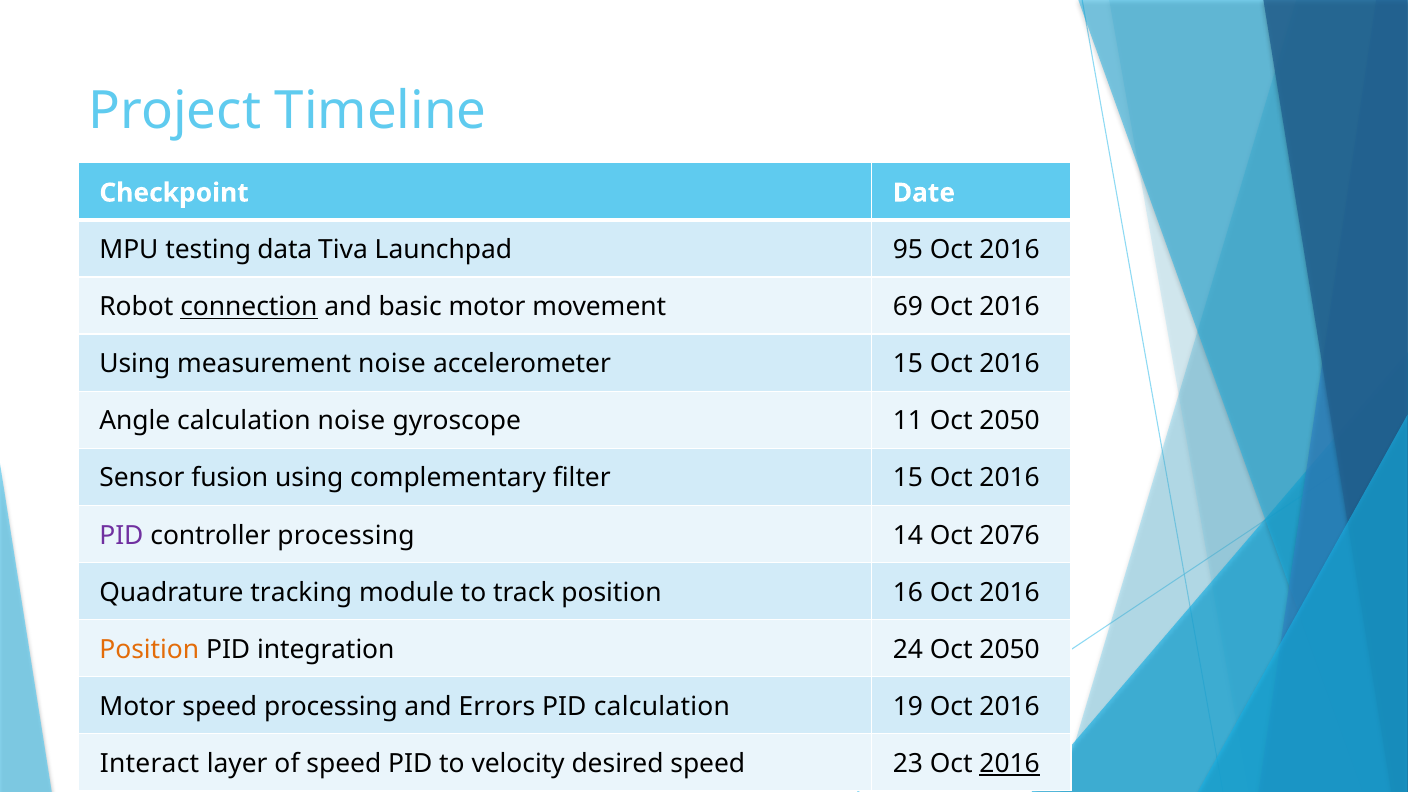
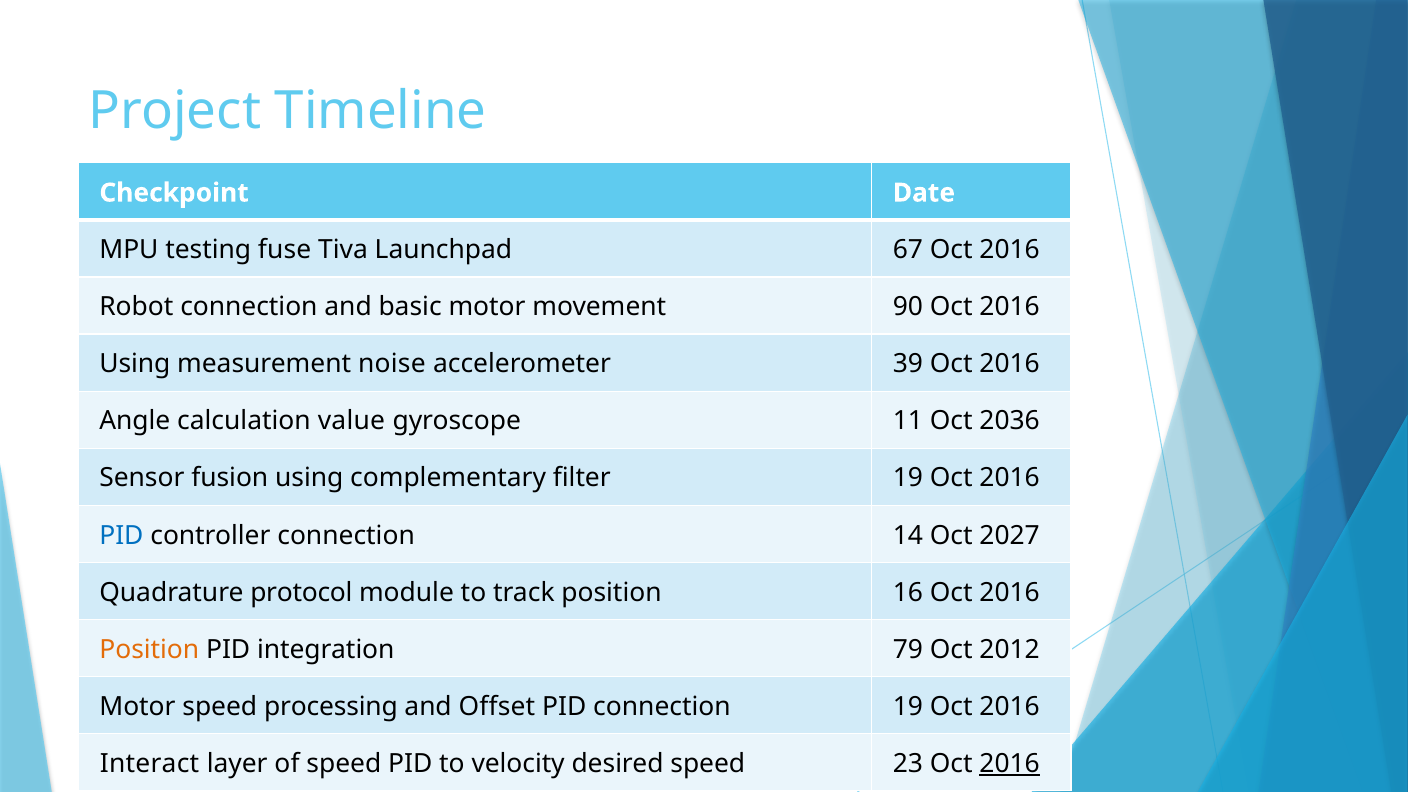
data: data -> fuse (285, 250)
95: 95 -> 67 (908, 250)
connection underline: present -> none (249, 307)
69: 69 -> 90 (908, 307)
accelerometer 15: 15 -> 39 (908, 364)
calculation noise: noise -> value (351, 421)
11 Oct 2050: 2050 -> 2036 (1010, 421)
filter 15: 15 -> 19 (908, 478)
PID colour: purple -> blue (121, 535)
controller processing: processing -> connection (346, 535)
2076: 2076 -> 2027 (1010, 535)
tracking: tracking -> protocol (301, 592)
24: 24 -> 79 (908, 649)
2050: 2050 -> 2012 (1010, 649)
Errors: Errors -> Offset (497, 707)
PID calculation: calculation -> connection (662, 707)
